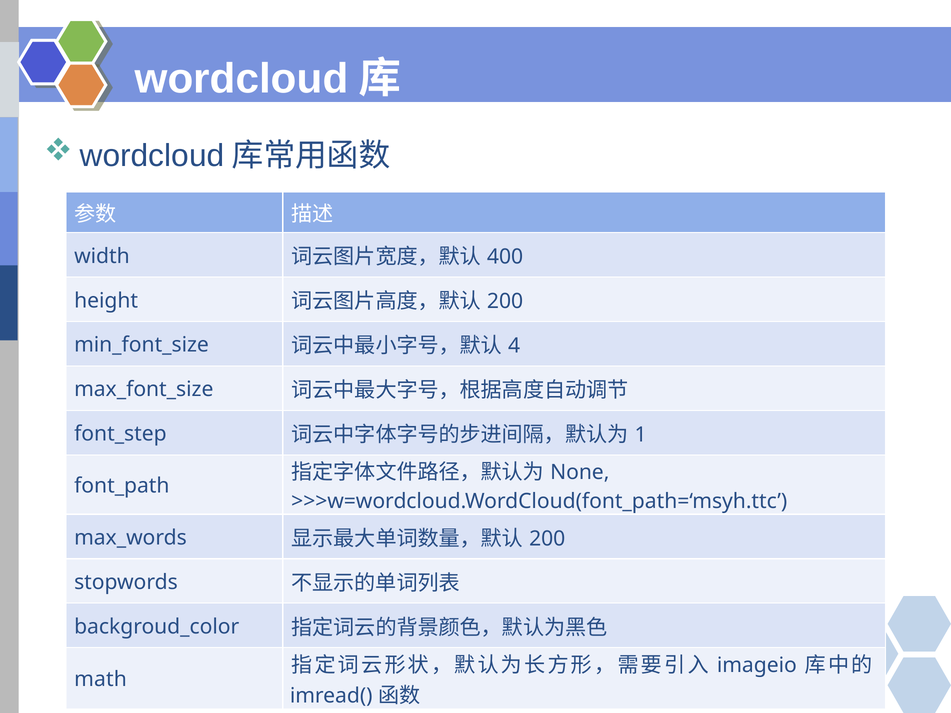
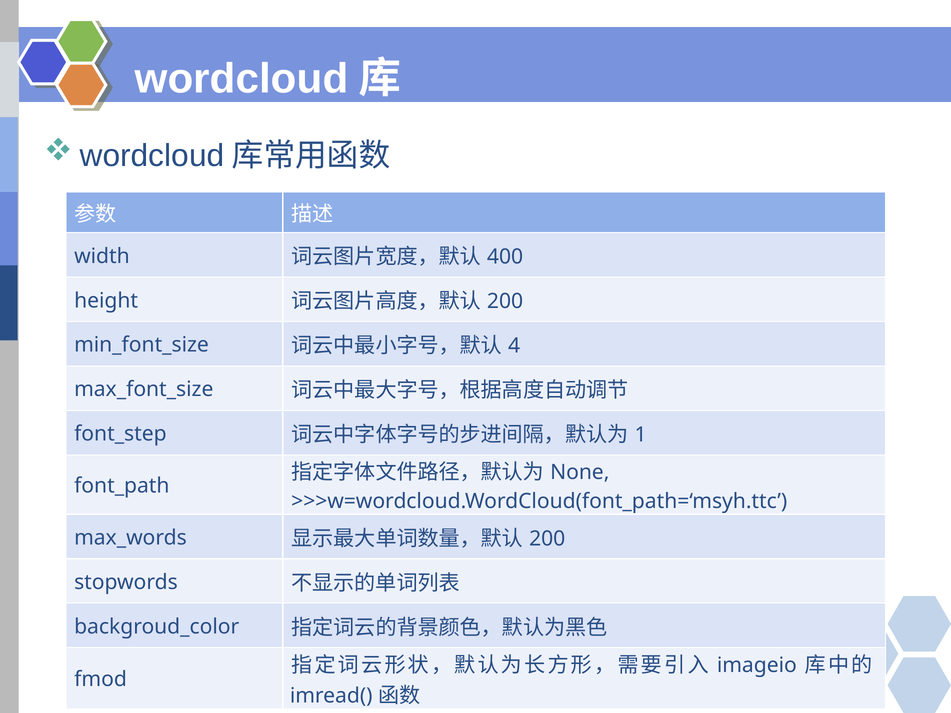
math: math -> fmod (101, 680)
